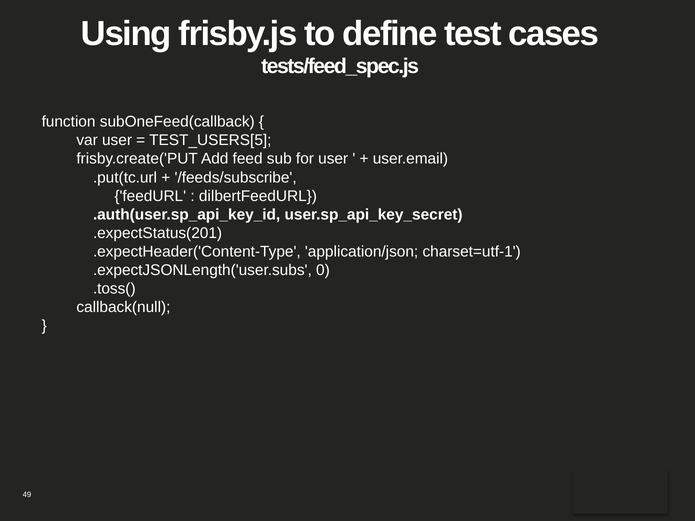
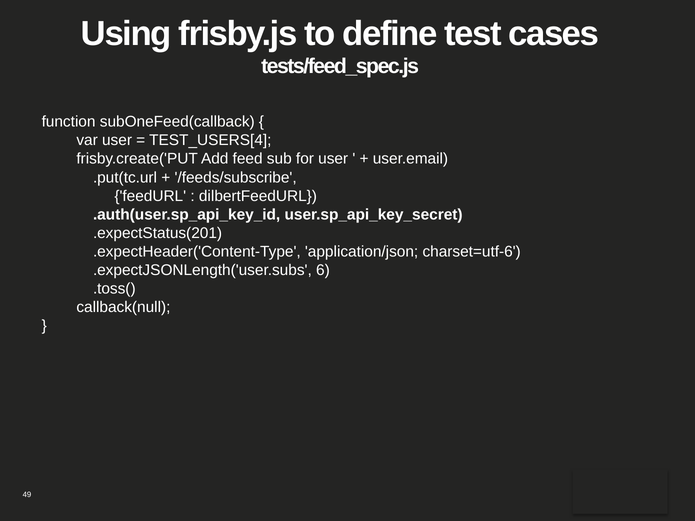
TEST_USERS[5: TEST_USERS[5 -> TEST_USERS[4 (210, 140)
charset=utf-1: charset=utf-1 -> charset=utf-6 (472, 252)
0: 0 -> 6 (323, 270)
